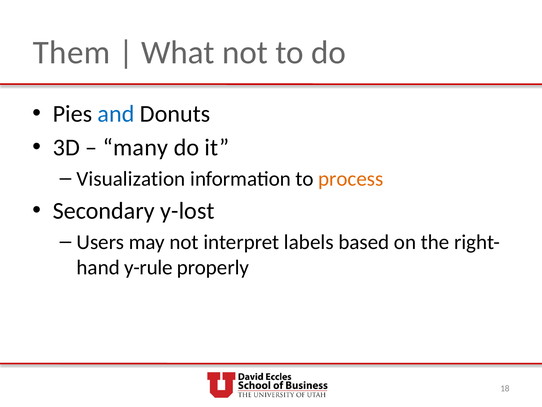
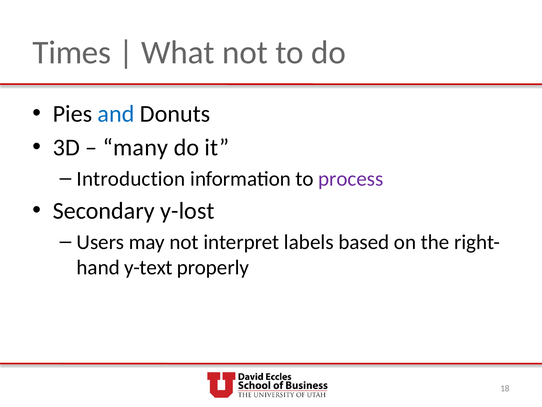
Them: Them -> Times (72, 52)
Visualization: Visualization -> Introduction (131, 179)
process colour: orange -> purple (351, 179)
y-rule: y-rule -> y-text (148, 267)
